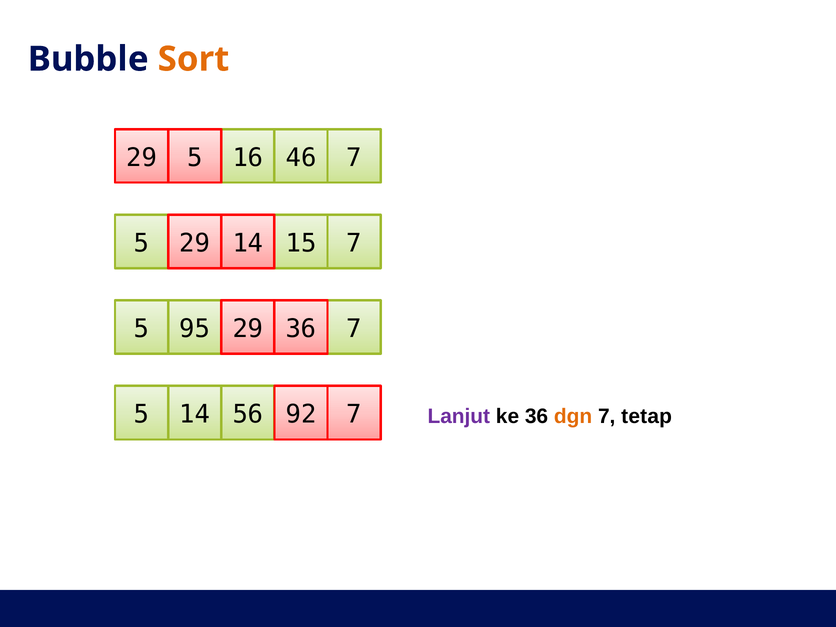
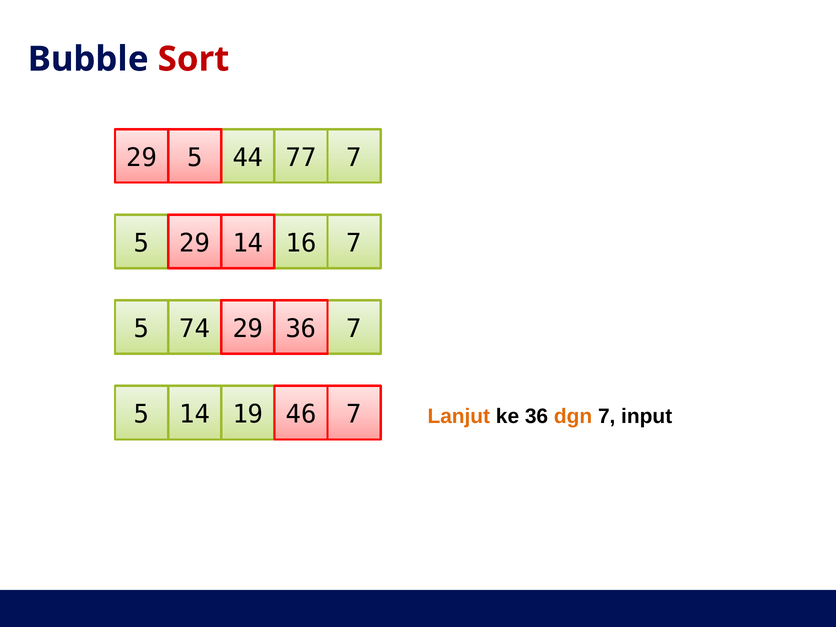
Sort colour: orange -> red (193, 59)
16: 16 -> 44 (248, 158)
46: 46 -> 77 (301, 158)
15: 15 -> 16 (301, 243)
95: 95 -> 74 (195, 329)
56: 56 -> 19 (248, 414)
92: 92 -> 46 (301, 414)
Lanjut colour: purple -> orange (459, 417)
tetap: tetap -> input (647, 417)
